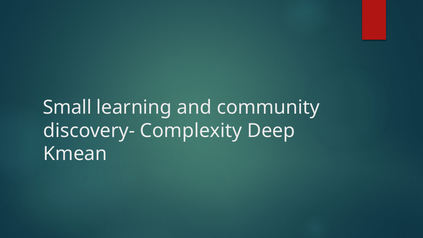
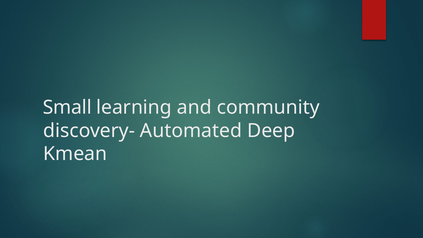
Complexity: Complexity -> Automated (191, 131)
